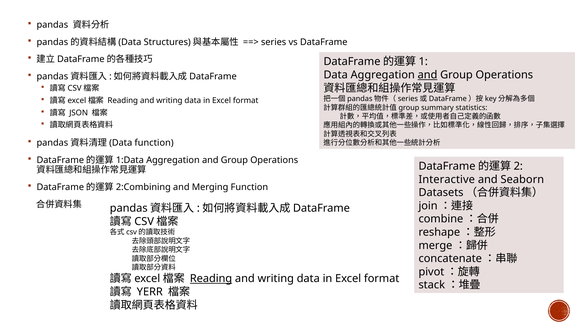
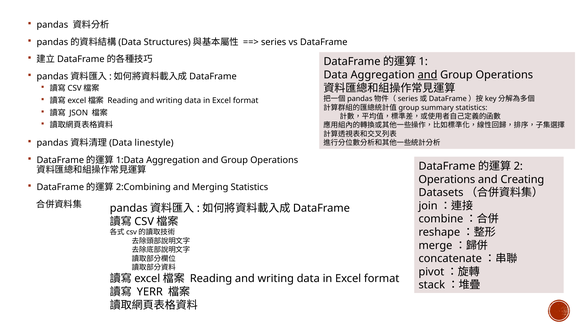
function: function -> linestyle (154, 143)
Interactive: Interactive -> Operations (447, 179)
Seaborn: Seaborn -> Creating (522, 179)
Merging Function: Function -> Statistics (249, 187)
Reading underline: present -> none (211, 278)
